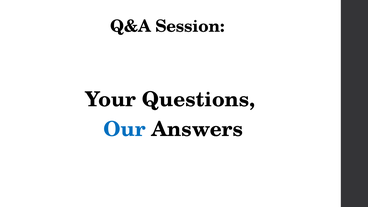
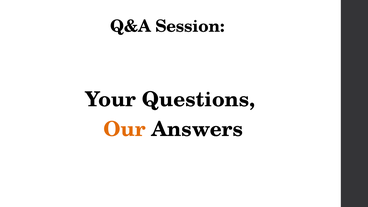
Our colour: blue -> orange (124, 129)
